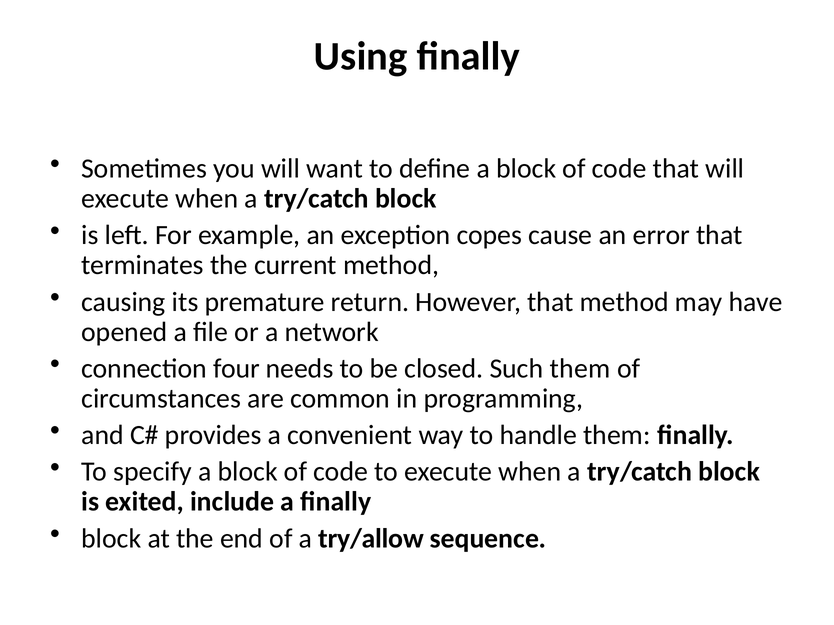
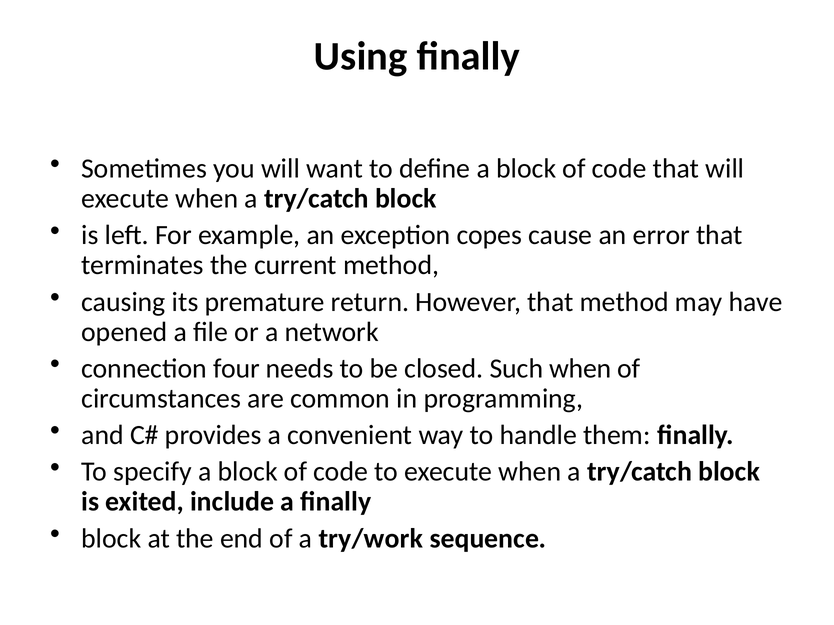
Such them: them -> when (580, 369)
try/allow: try/allow -> try/work (371, 539)
